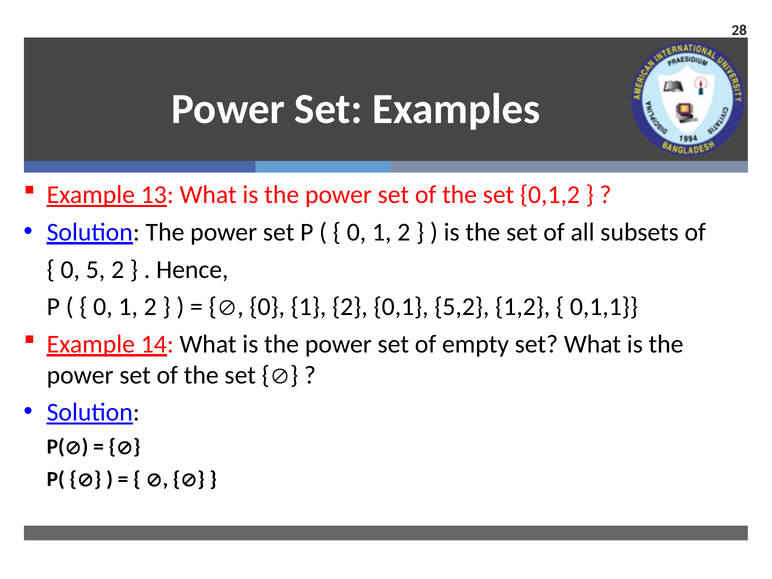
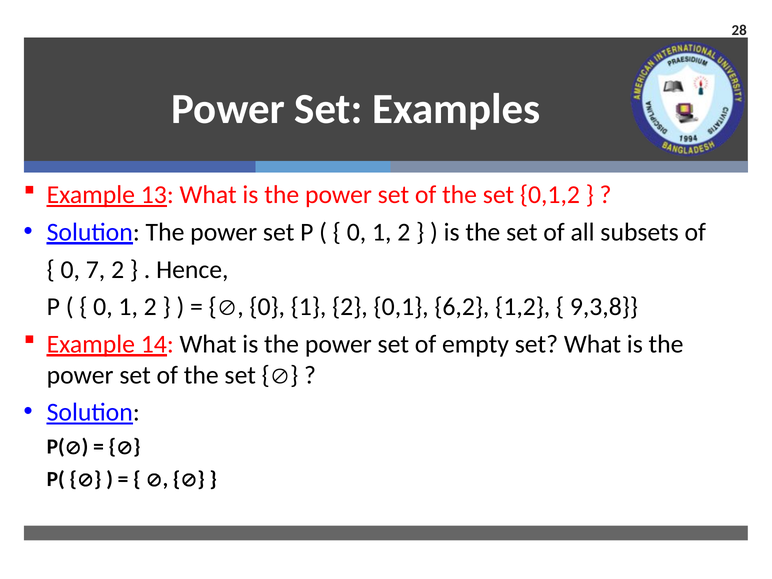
5: 5 -> 7 (96, 270)
5,2: 5,2 -> 6,2 (462, 307)
0,1,1: 0,1,1 -> 9,3,8 (604, 307)
